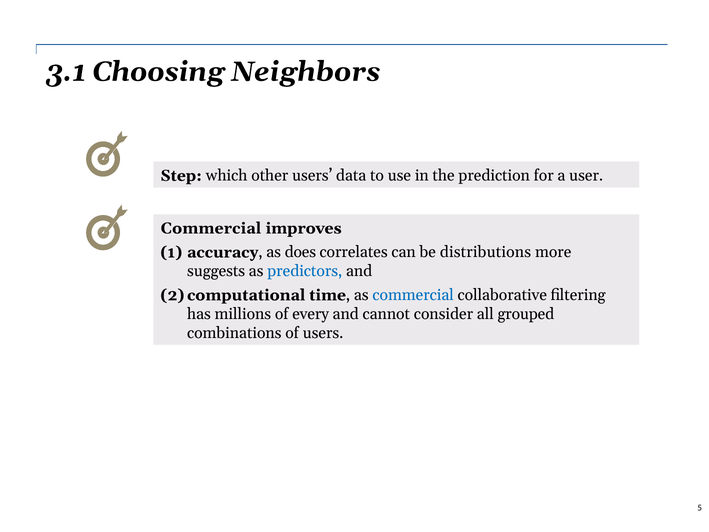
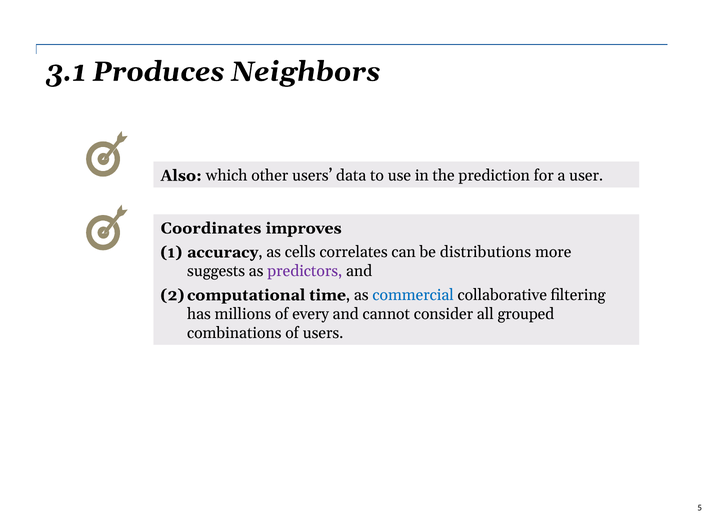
Choosing: Choosing -> Produces (158, 72)
Step: Step -> Also (181, 176)
Commercial: Commercial -> Coordinates (211, 228)
does: does -> cells (300, 252)
predictors colour: blue -> purple (305, 271)
